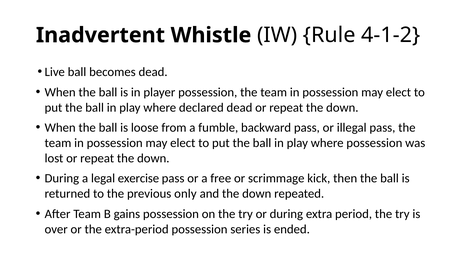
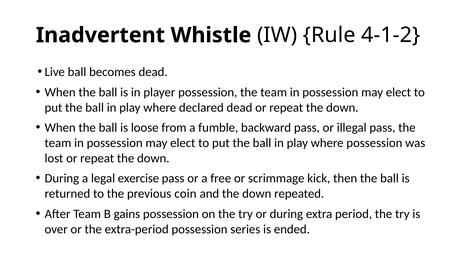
only: only -> coin (185, 194)
